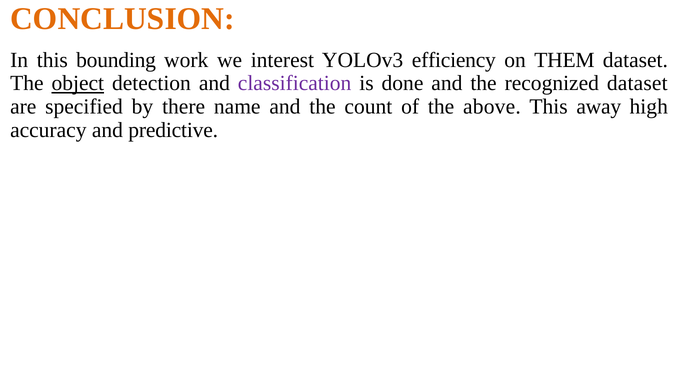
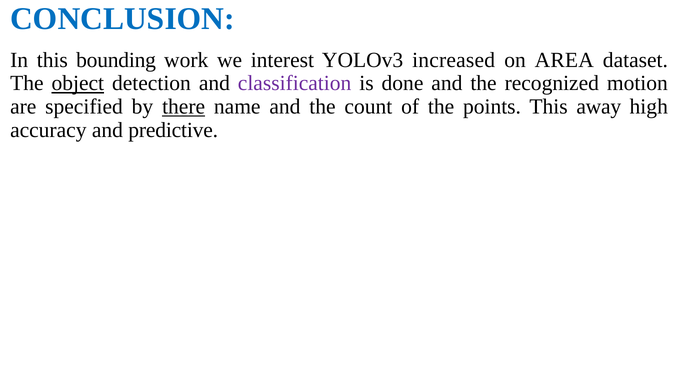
CONCLUSION colour: orange -> blue (122, 19)
efficiency: efficiency -> increased (454, 60)
THEM: THEM -> AREA (564, 60)
recognized dataset: dataset -> motion (637, 83)
there underline: none -> present (184, 107)
above: above -> points (492, 107)
